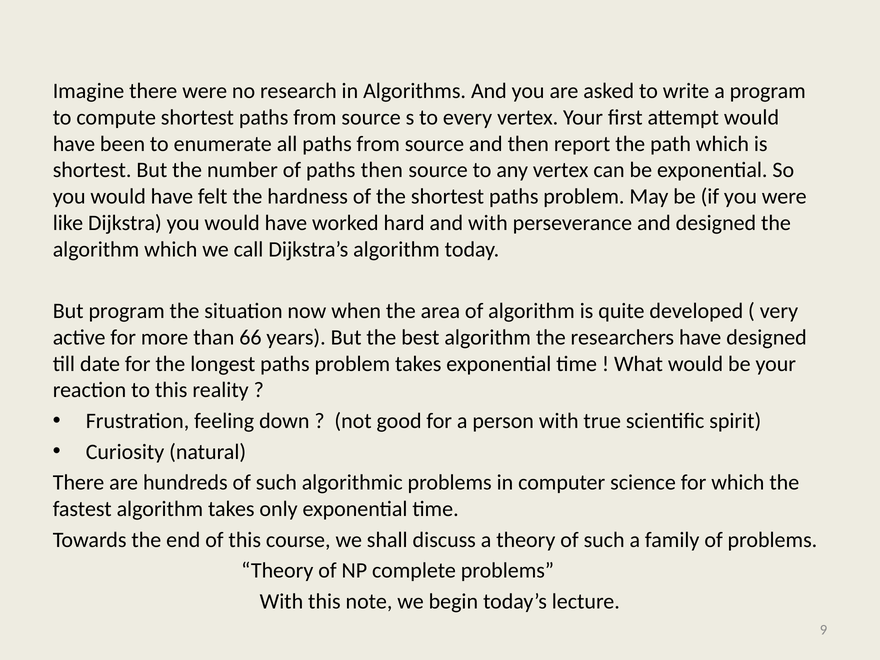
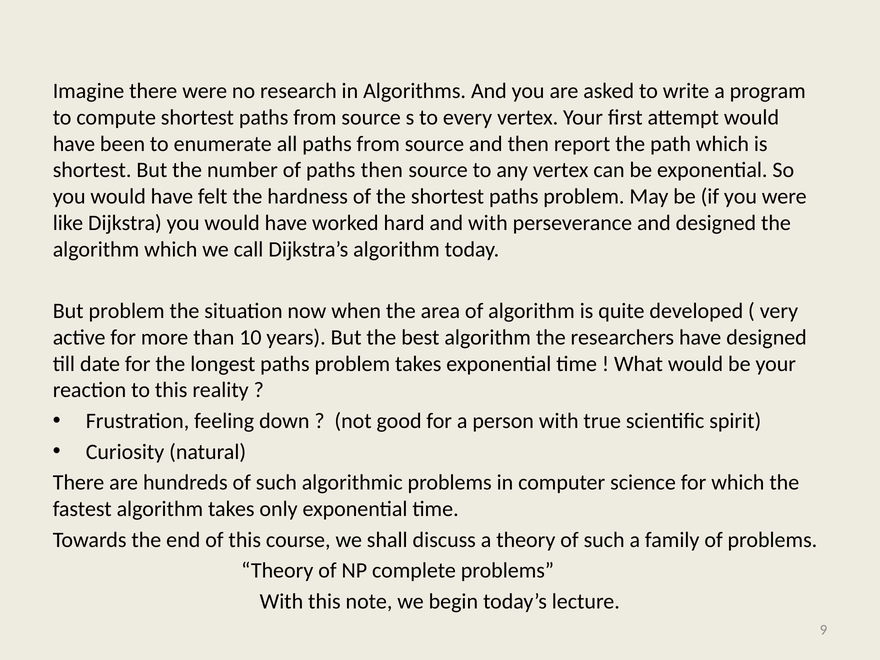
But program: program -> problem (127, 311)
66: 66 -> 10 (250, 337)
